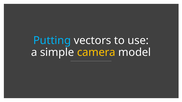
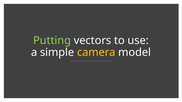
Putting colour: light blue -> light green (52, 41)
